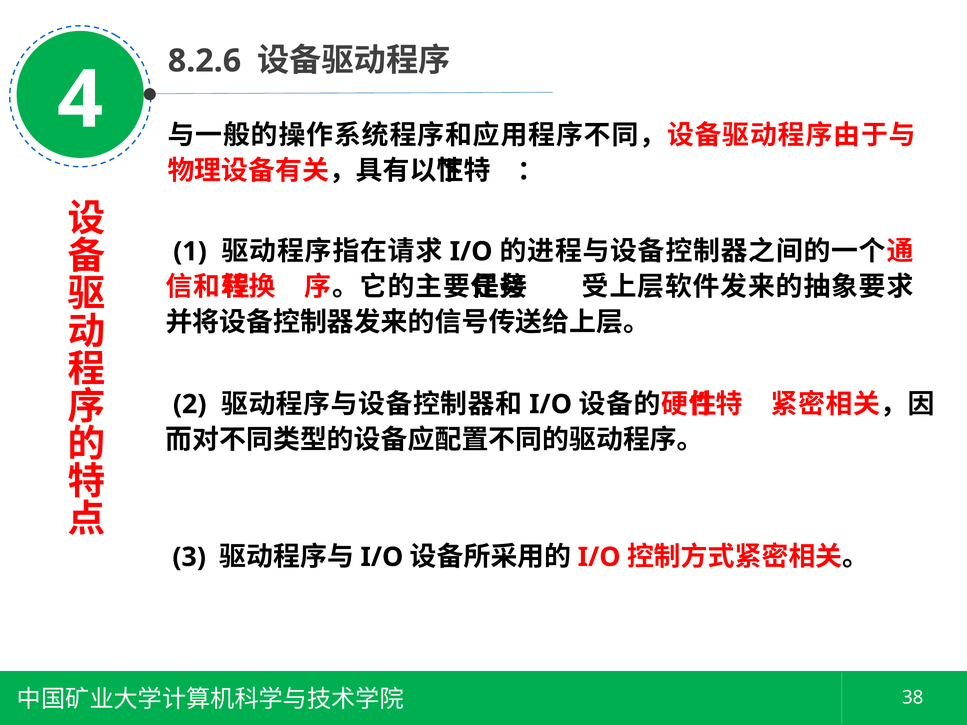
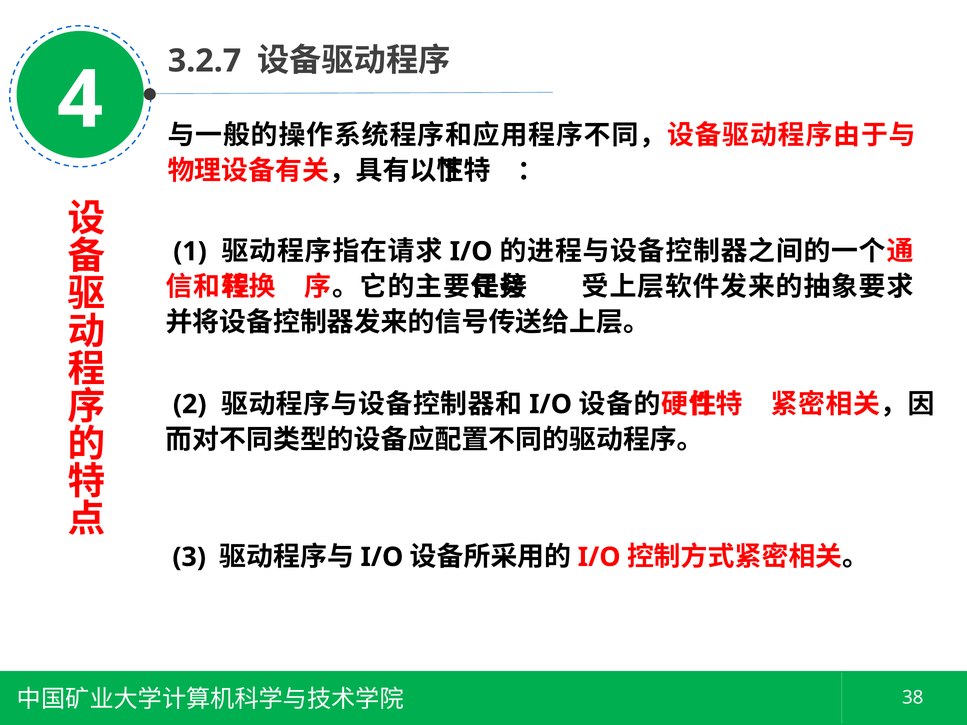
8.2.6: 8.2.6 -> 3.2.7 (205, 61)
